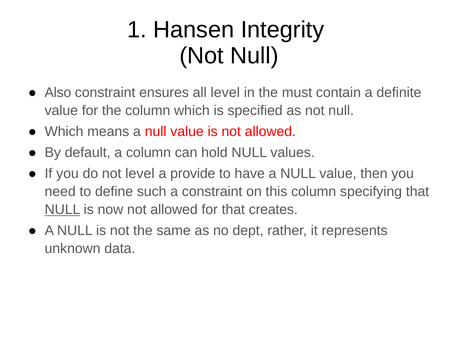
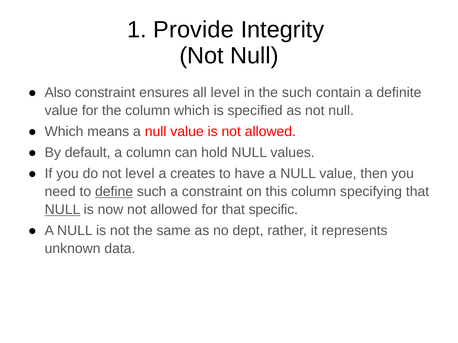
Hansen: Hansen -> Provide (194, 30)
the must: must -> such (297, 93)
provide: provide -> creates (193, 174)
define underline: none -> present (114, 192)
creates: creates -> specific (273, 210)
